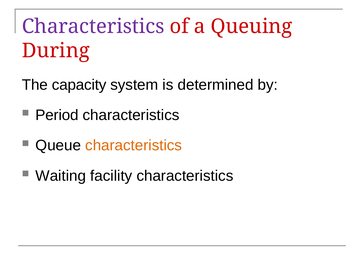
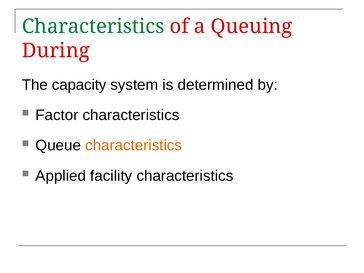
Characteristics colour: purple -> green (93, 26)
Period: Period -> Factor (57, 115)
Waiting: Waiting -> Applied (61, 176)
